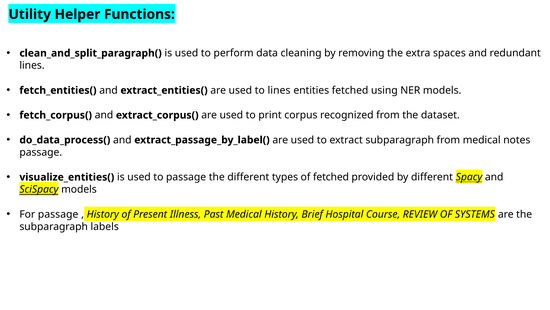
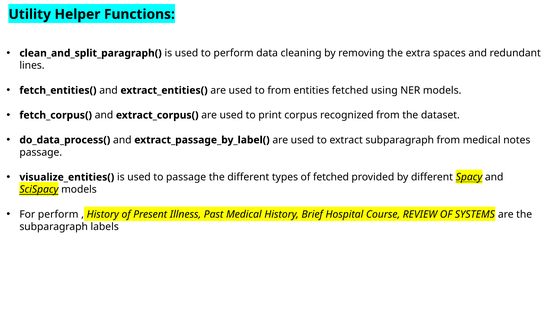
to lines: lines -> from (279, 90)
For passage: passage -> perform (58, 214)
